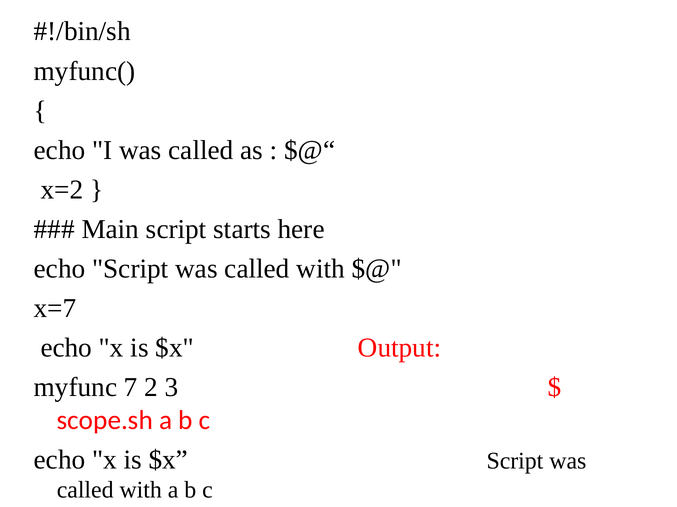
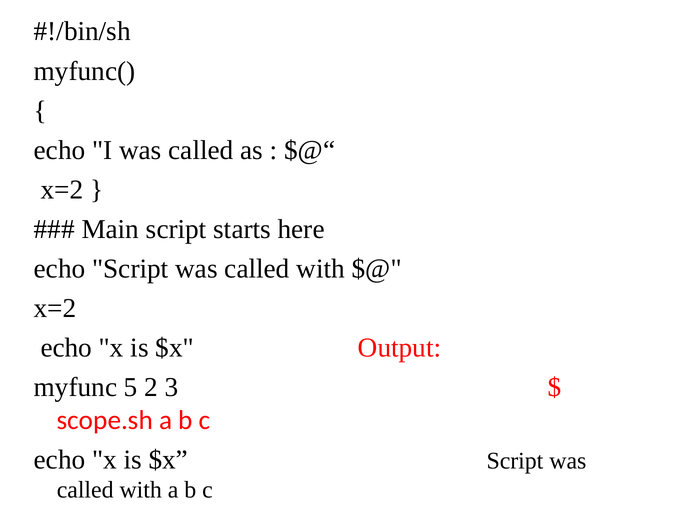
x=7: x=7 -> x=2 (55, 308)
7: 7 -> 5 (131, 388)
